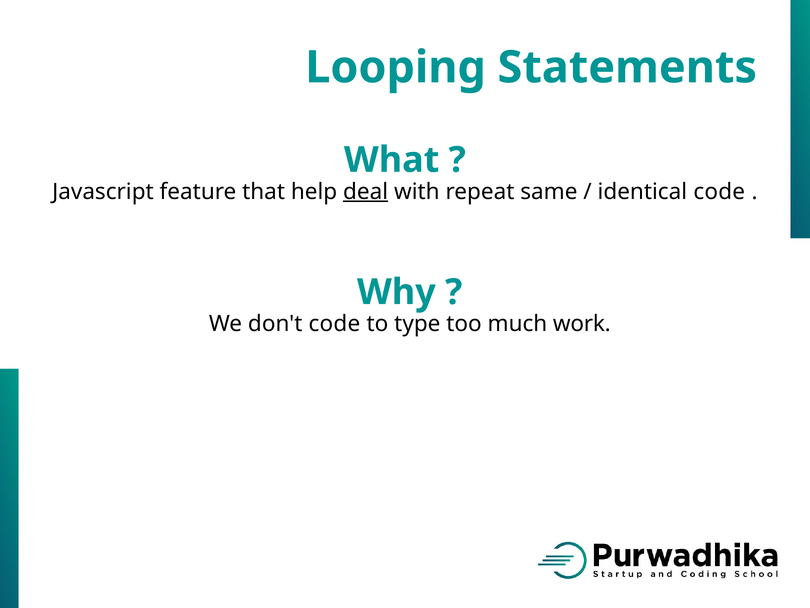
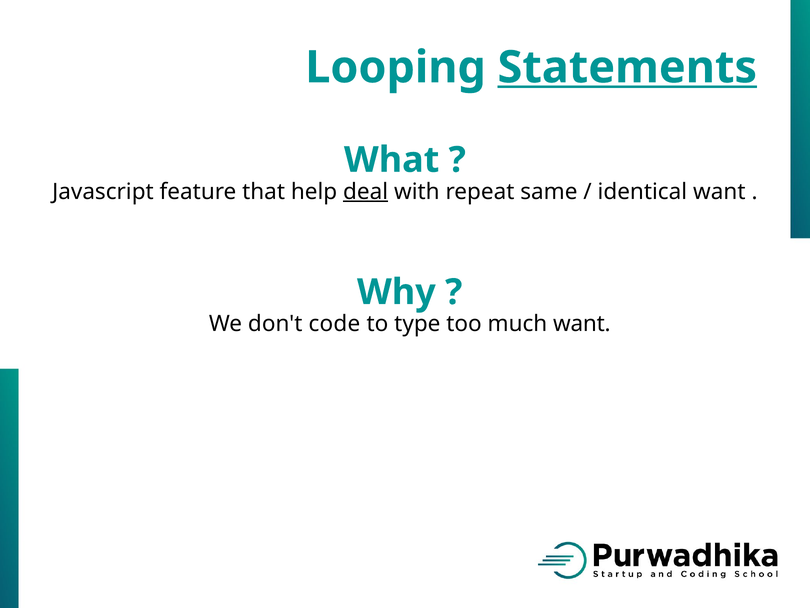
Statements underline: none -> present (627, 67)
identical code: code -> want (719, 192)
much work: work -> want (582, 324)
